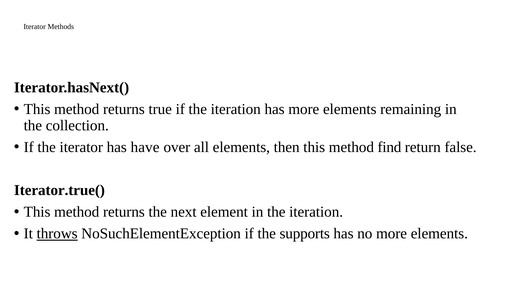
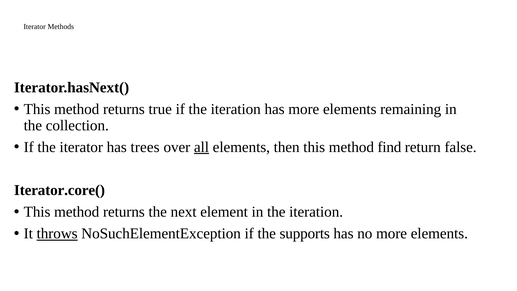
have: have -> trees (145, 147)
all underline: none -> present (201, 147)
Iterator.true(: Iterator.true( -> Iterator.core( (59, 190)
